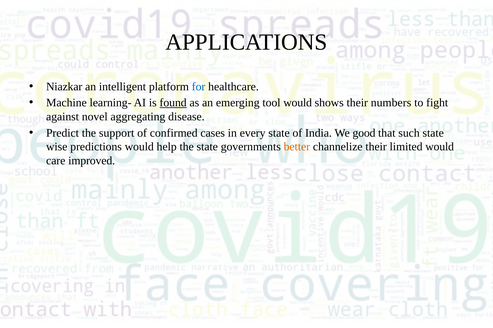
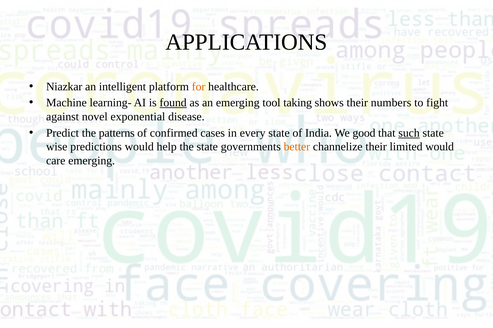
for colour: blue -> orange (199, 87)
tool would: would -> taking (298, 103)
aggregating: aggregating -> exponential (138, 117)
support: support -> patterns (117, 133)
such underline: none -> present (409, 133)
care improved: improved -> emerging (92, 161)
